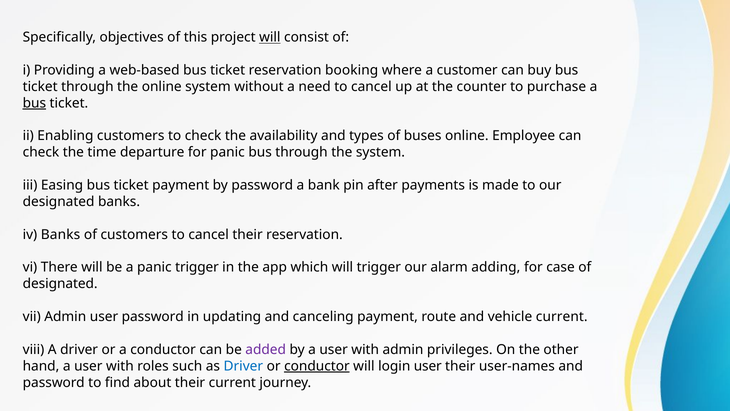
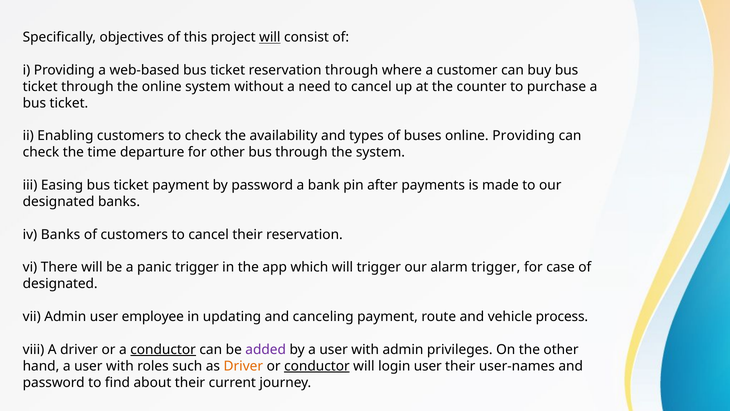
reservation booking: booking -> through (352, 70)
bus underline: present -> none (34, 103)
online Employee: Employee -> Providing (524, 136)
for panic: panic -> other (227, 152)
alarm adding: adding -> trigger (496, 267)
user password: password -> employee (153, 317)
vehicle current: current -> process (562, 317)
conductor underline: none -> present (163, 349)
Driver colour: blue -> orange (243, 366)
